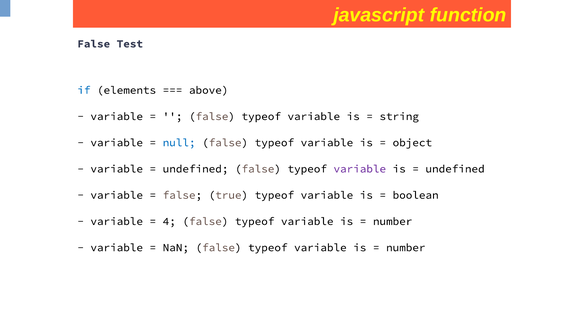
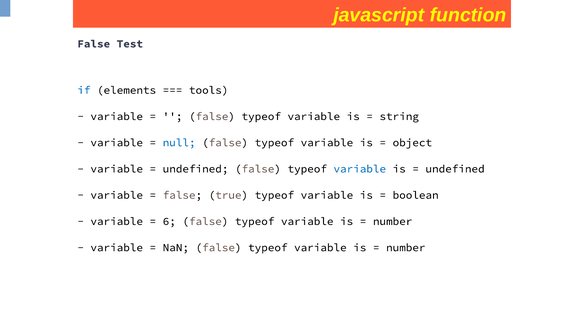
above: above -> tools (209, 90)
variable colour: purple -> blue (360, 169)
4: 4 -> 6 (169, 222)
